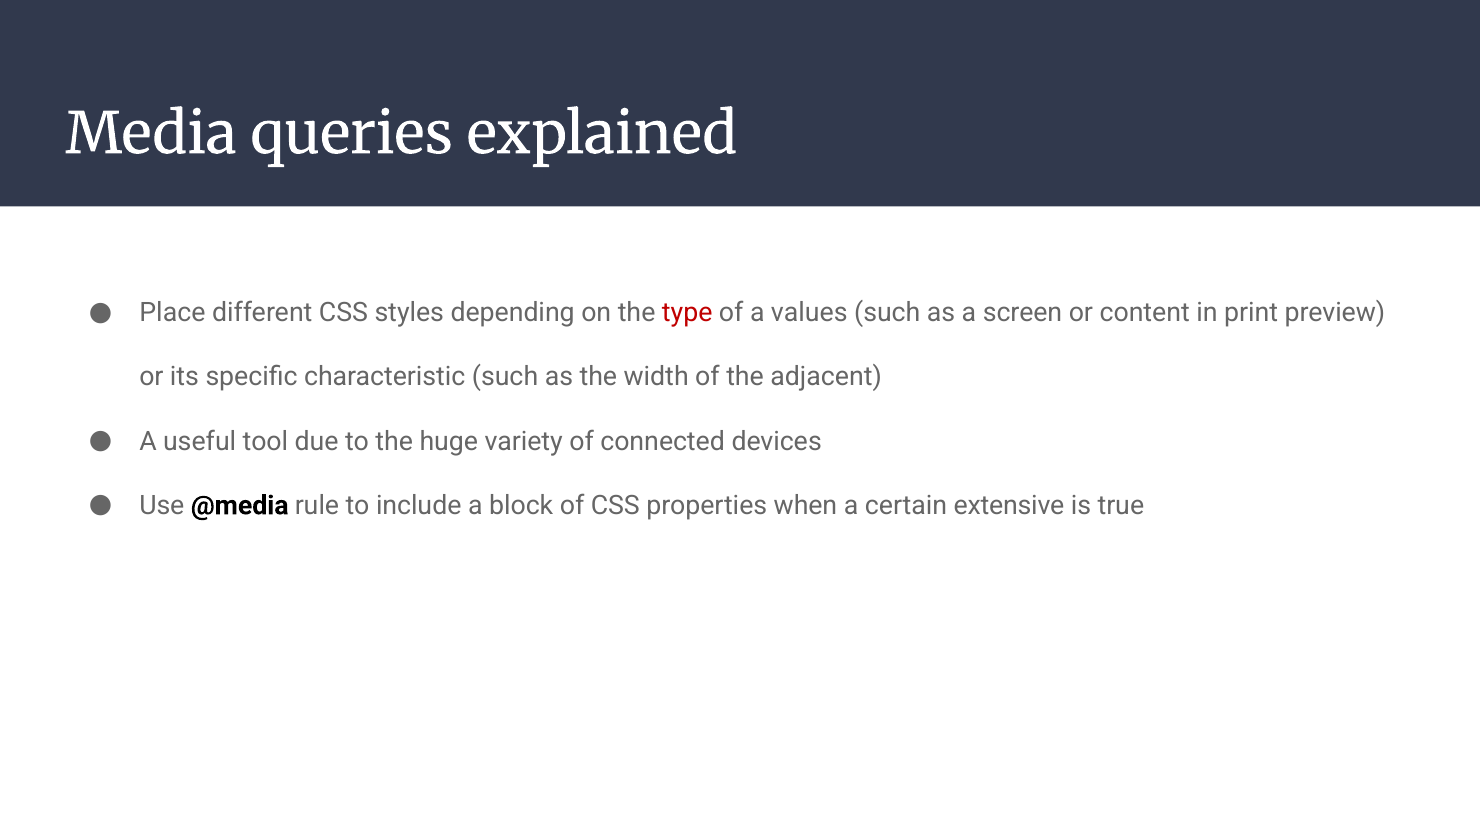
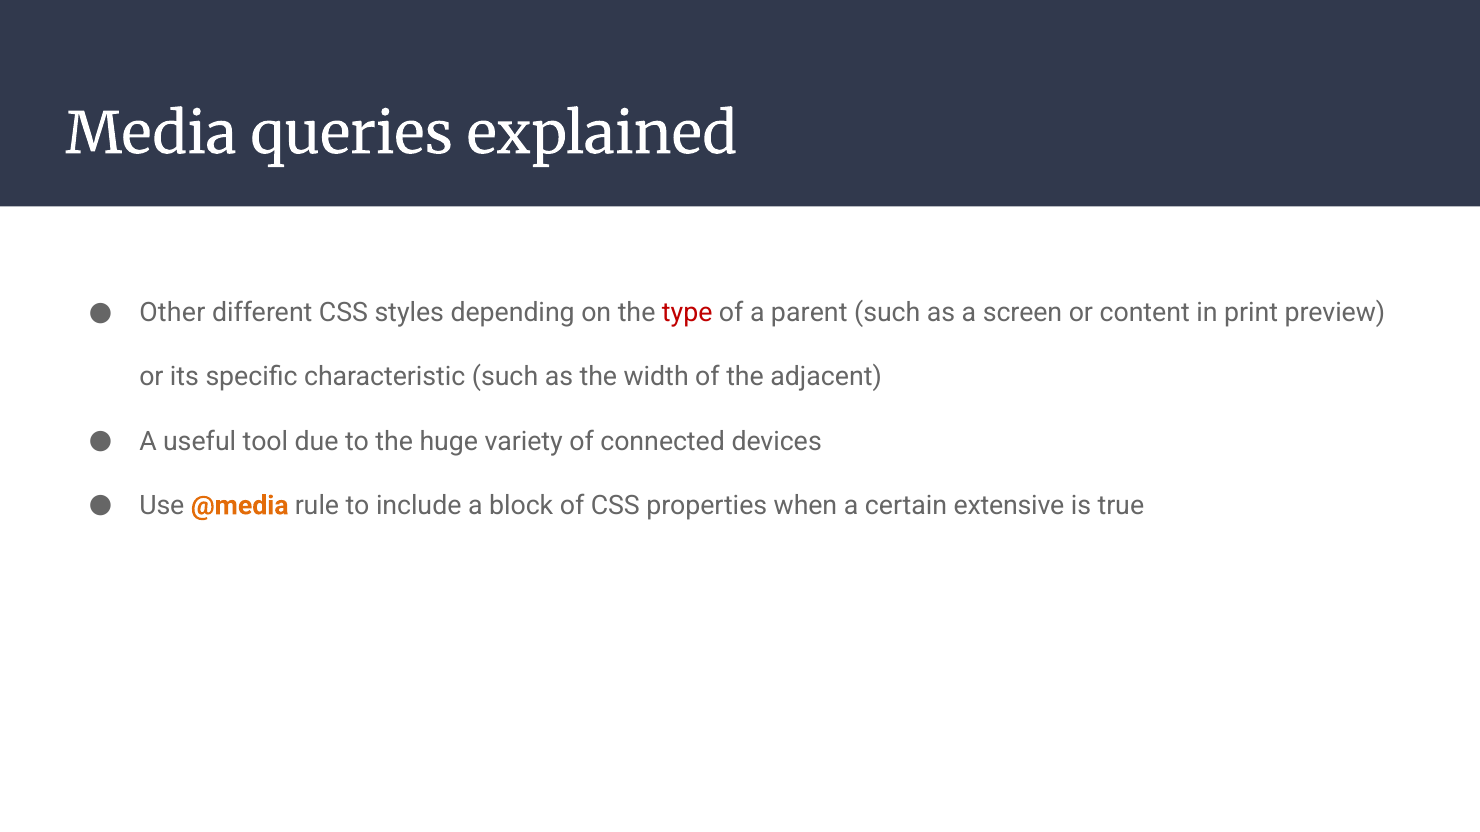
Place: Place -> Other (172, 313)
values: values -> parent (809, 313)
@media colour: black -> orange (240, 506)
